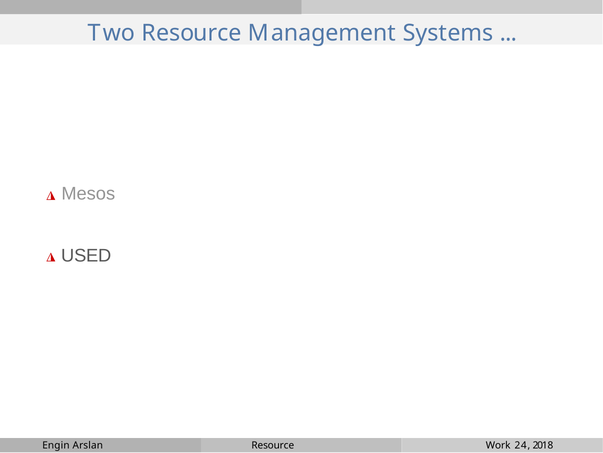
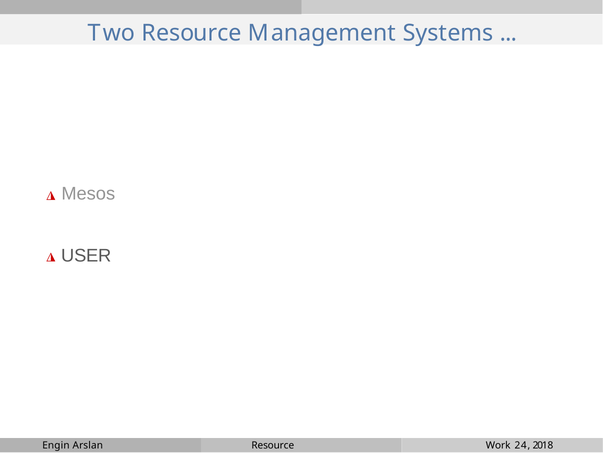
USED: USED -> USER (86, 255)
